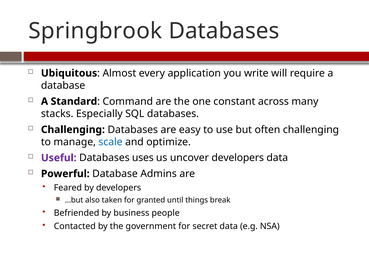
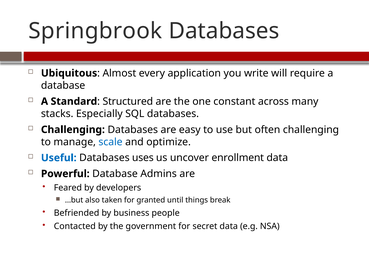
Command: Command -> Structured (128, 101)
Useful colour: purple -> blue (59, 158)
uncover developers: developers -> enrollment (238, 158)
